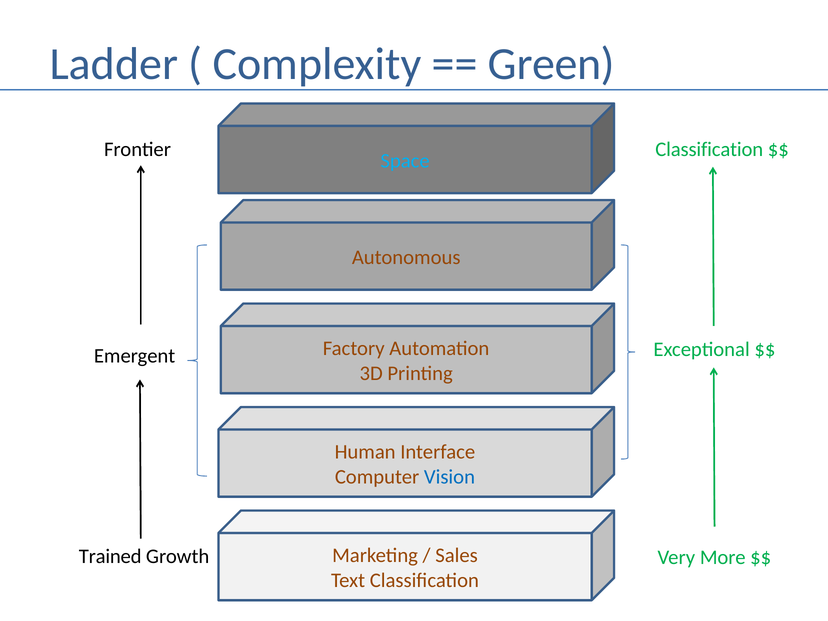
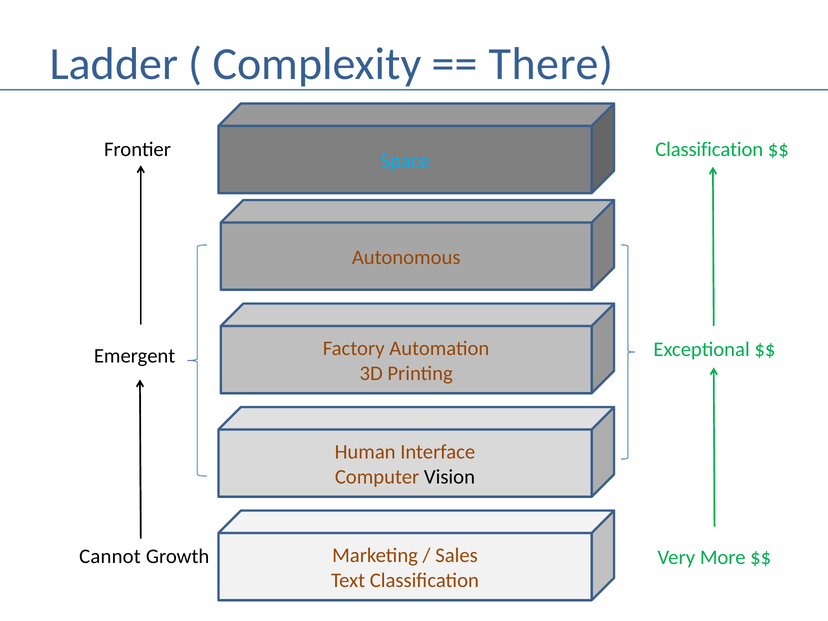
Green: Green -> There (551, 64)
Vision colour: blue -> black (449, 477)
Trained: Trained -> Cannot (110, 557)
